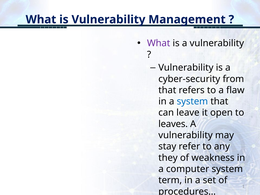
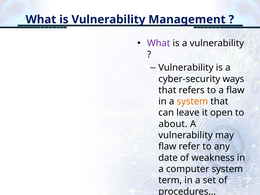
from: from -> ways (233, 79)
system colour: blue -> orange (192, 101)
leaves: leaves -> about (173, 124)
stay: stay -> flaw (167, 146)
they: they -> date (168, 158)
